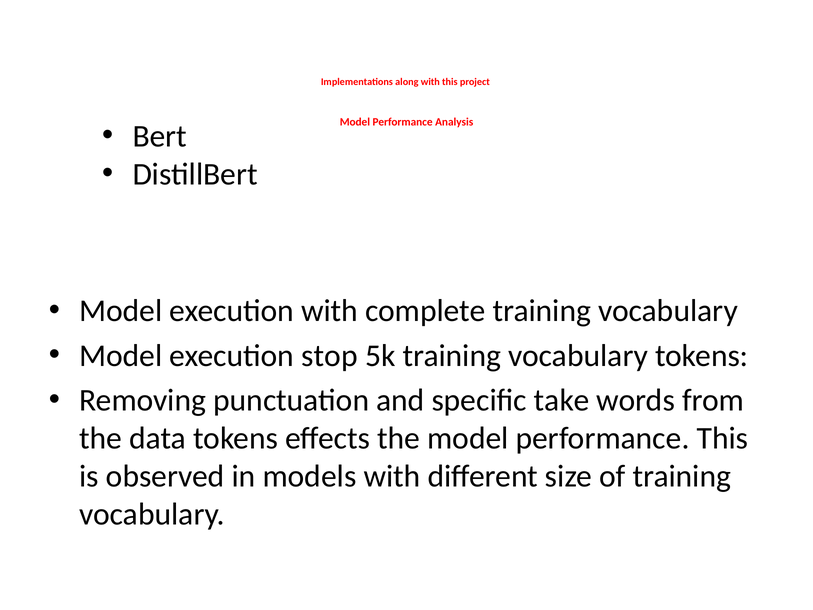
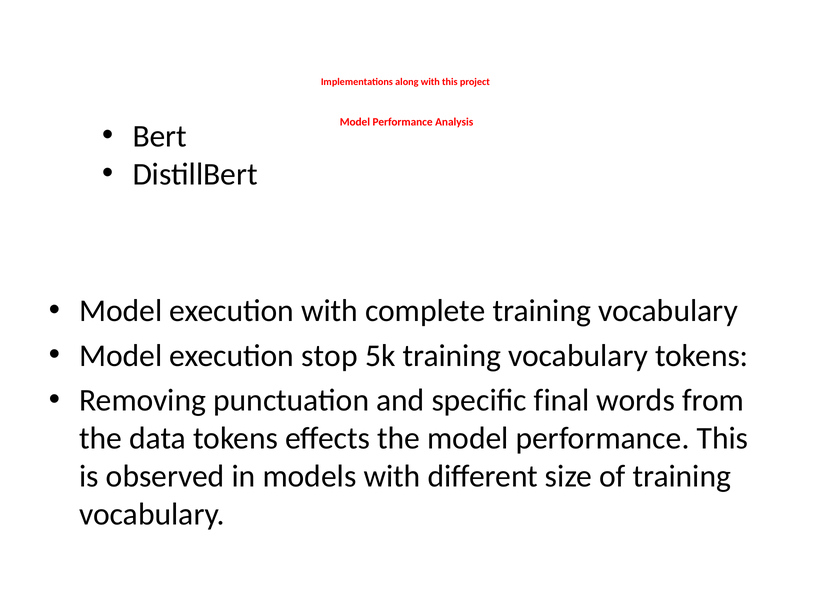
take: take -> final (562, 400)
